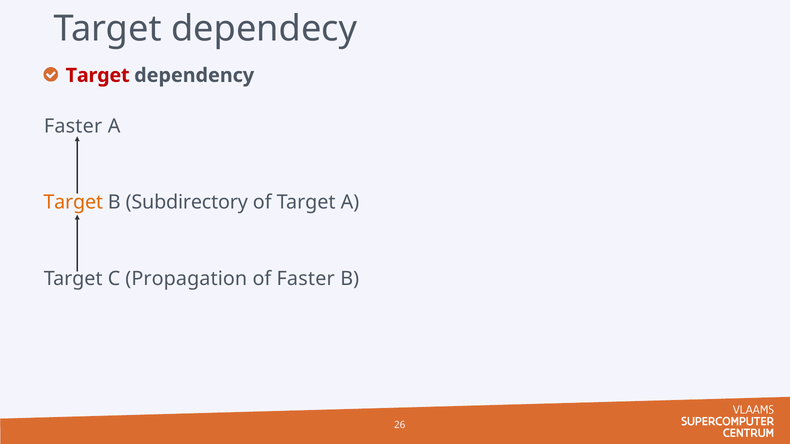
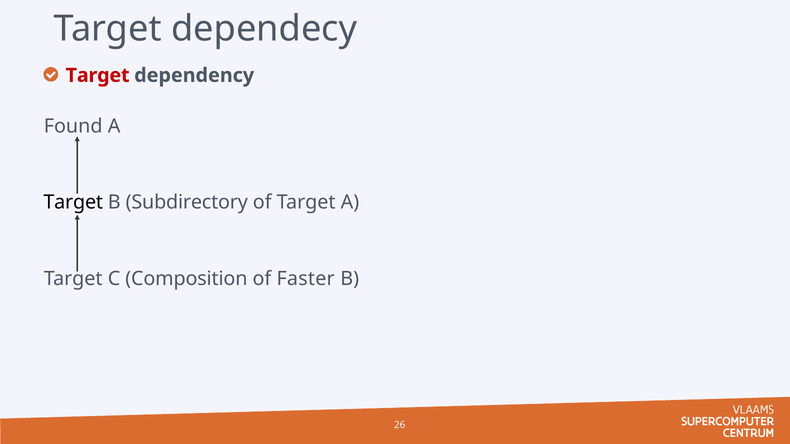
Faster: Faster -> Found (73, 126)
Target colour: orange -> black (73, 203)
Propagation: Propagation -> Composition (186, 279)
